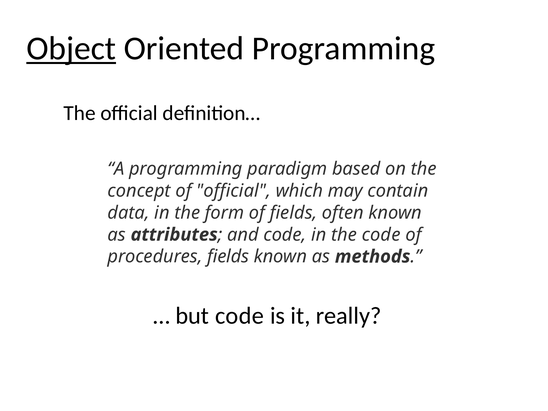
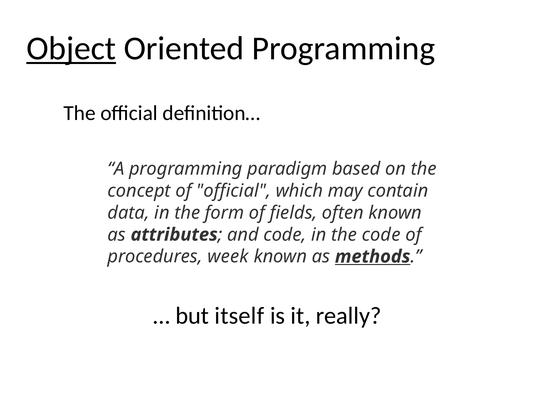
procedures fields: fields -> week (228, 257)
methods underline: none -> present (373, 257)
but code: code -> itself (239, 316)
